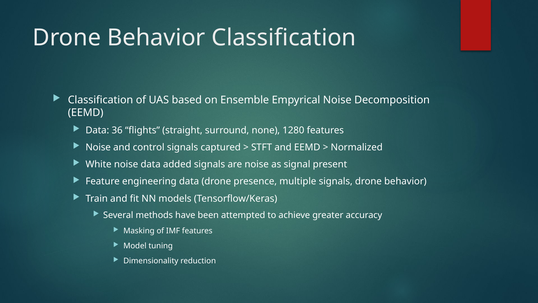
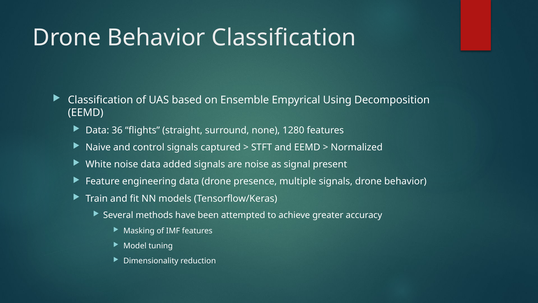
Empyrical Noise: Noise -> Using (337, 100)
Noise: Noise -> Naive (98, 147)
